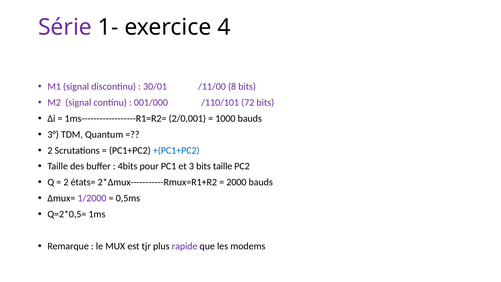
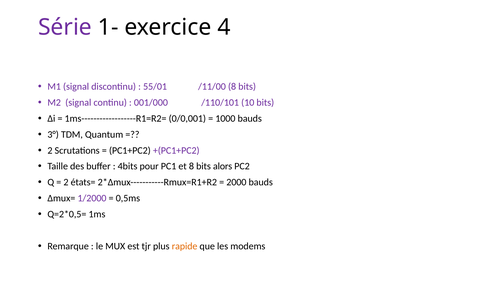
30/01: 30/01 -> 55/01 (155, 87)
72: 72 -> 10 (248, 103)
2/0,001: 2/0,001 -> 0/0,001 (187, 118)
+(PC1+PC2 colour: blue -> purple (176, 150)
et 3: 3 -> 8 (191, 166)
bits taille: taille -> alors (223, 166)
rapide colour: purple -> orange (185, 246)
